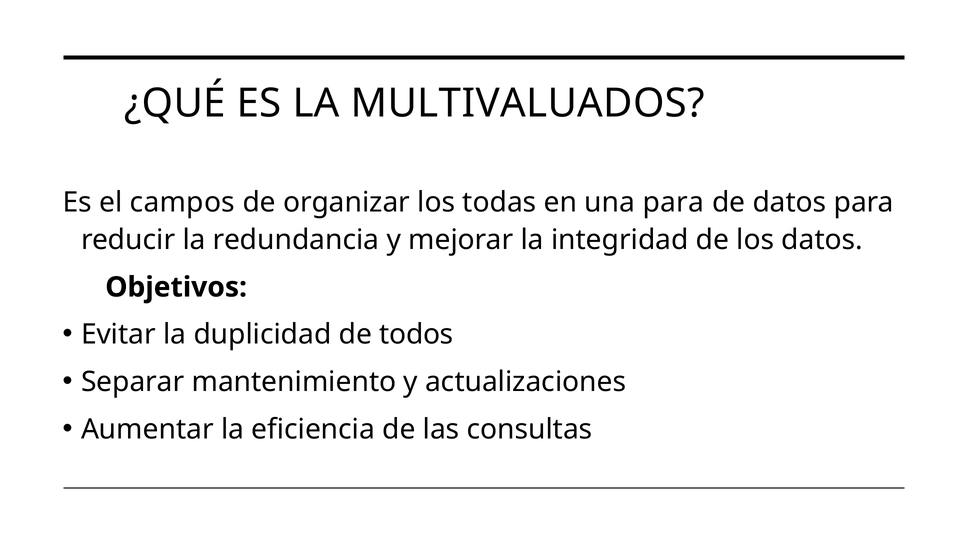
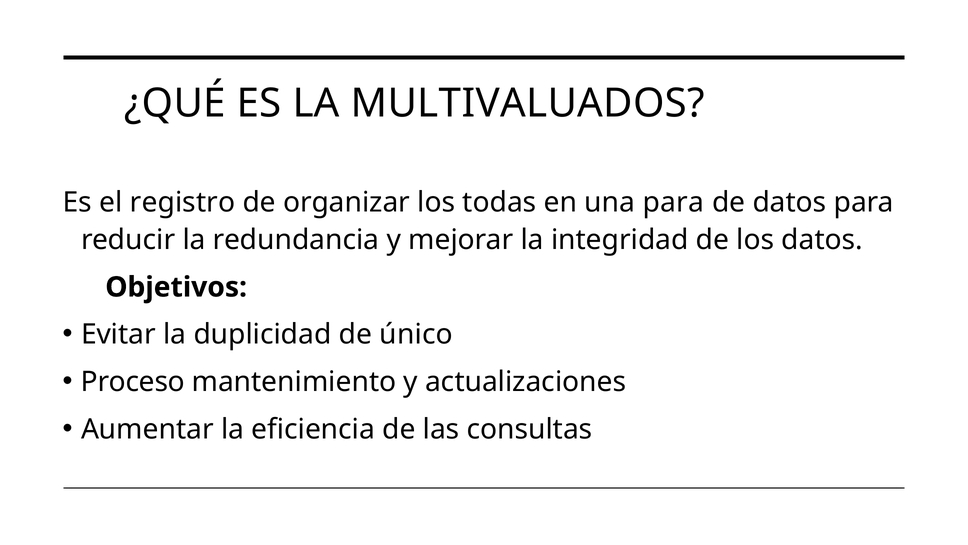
campos: campos -> registro (182, 202)
todos: todos -> único (416, 334)
Separar: Separar -> Proceso (133, 382)
